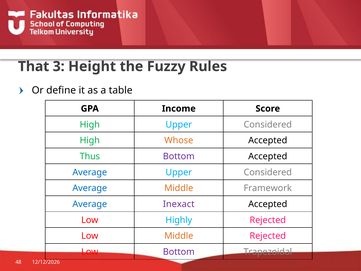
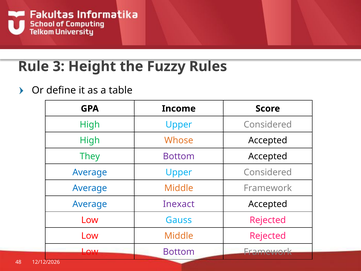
That: That -> Rule (34, 66)
Thus: Thus -> They (90, 156)
Highly: Highly -> Gauss (179, 220)
Bottom Trapezoidal: Trapezoidal -> Framework (268, 252)
